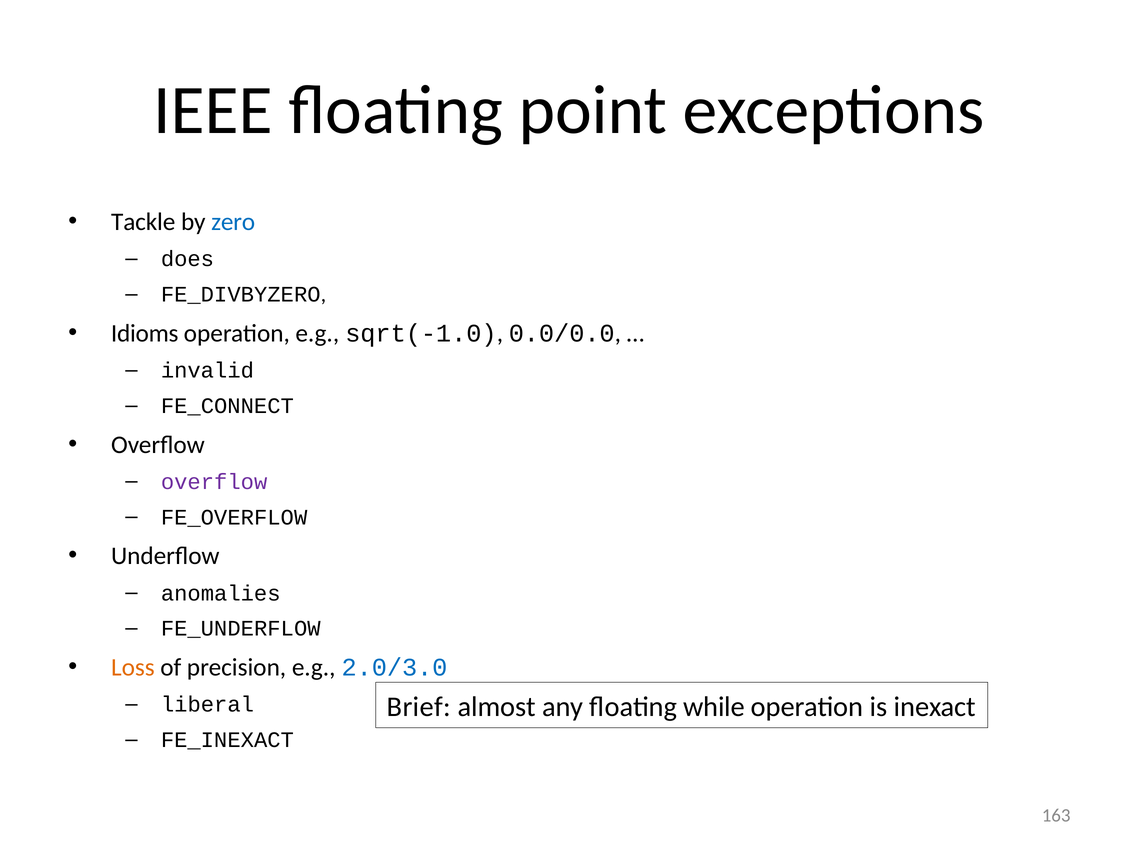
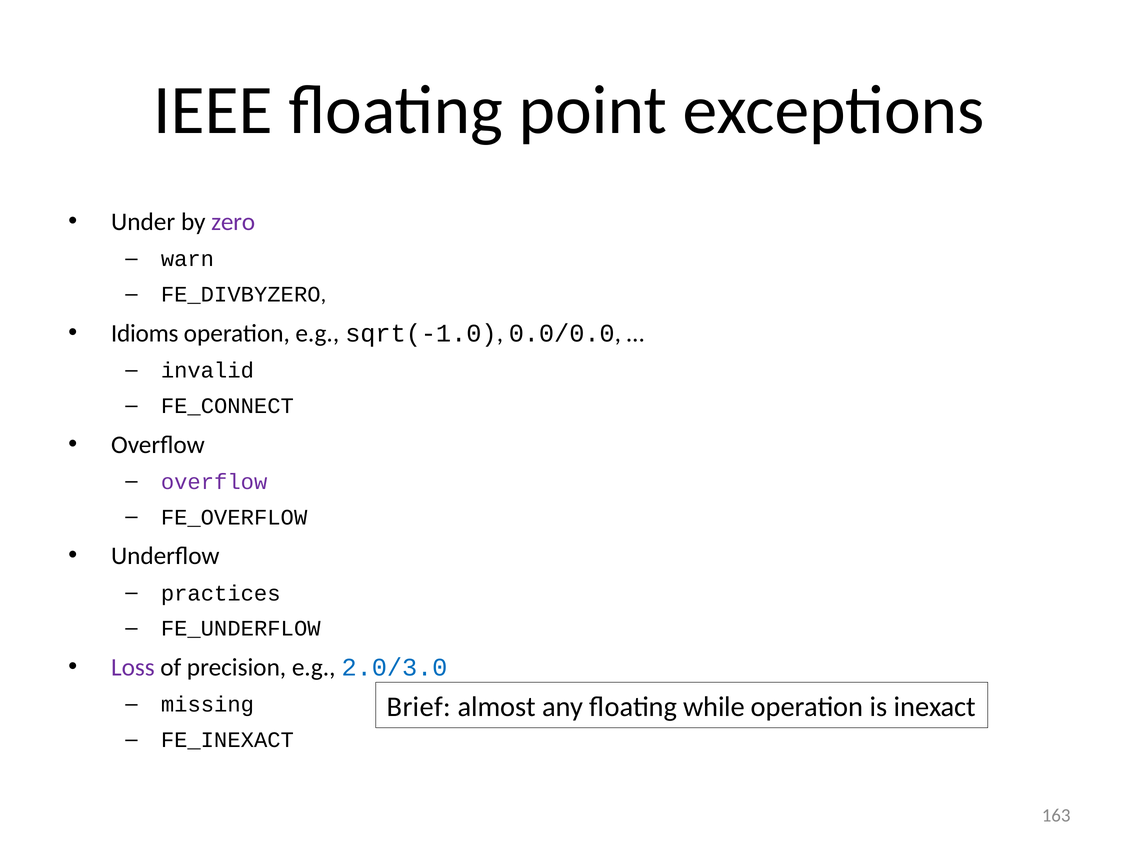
Tackle: Tackle -> Under (143, 222)
zero colour: blue -> purple (233, 222)
does: does -> warn (187, 259)
anomalies: anomalies -> practices (221, 593)
Loss colour: orange -> purple (133, 668)
liberal: liberal -> missing (207, 705)
